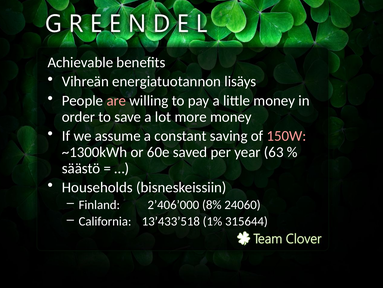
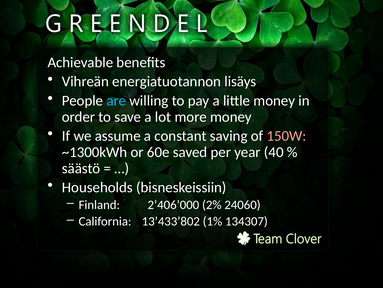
are colour: pink -> light blue (116, 100)
63: 63 -> 40 (274, 152)
8%: 8% -> 2% (212, 204)
13’433’518: 13’433’518 -> 13’433’802 (171, 221)
315644: 315644 -> 134307 (246, 221)
